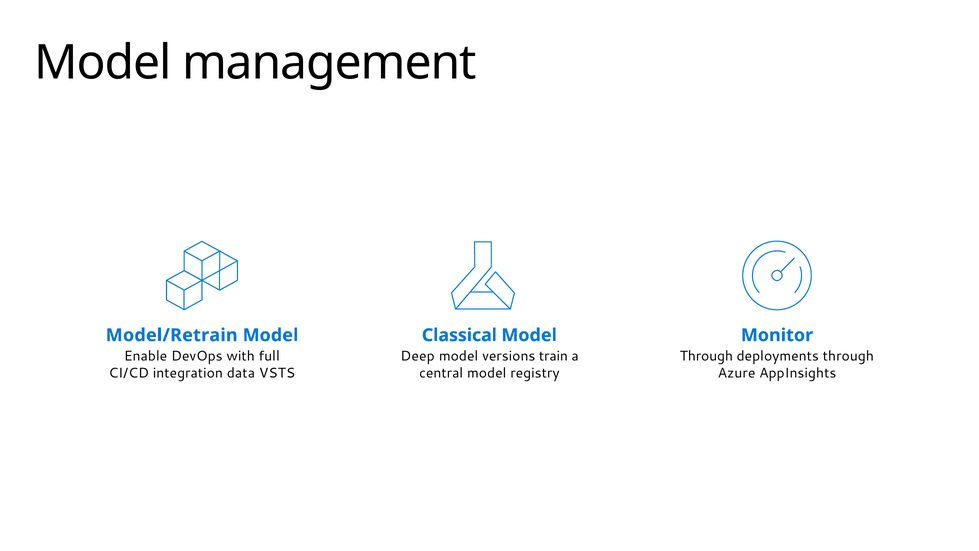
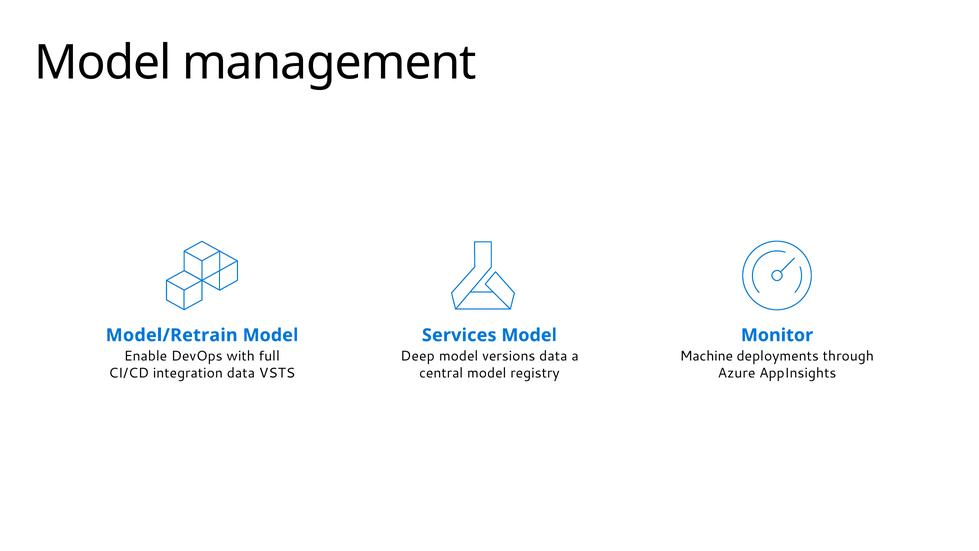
Classical: Classical -> Services (459, 335)
versions train: train -> data (553, 356)
Through: Through -> Machine (706, 356)
